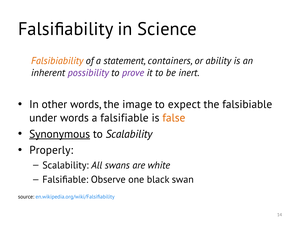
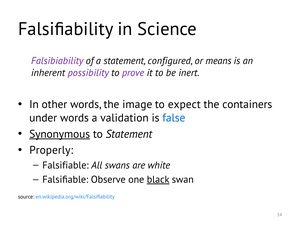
Falsibiability colour: orange -> purple (57, 61)
containers: containers -> configured (170, 61)
ability: ability -> means (218, 61)
falsibiable: falsibiable -> containers (247, 104)
a falsifiable: falsifiable -> validation (124, 118)
false colour: orange -> blue (174, 118)
to Scalability: Scalability -> Statement (129, 134)
Scalability: Scalability -> Falsifiable (65, 165)
black underline: none -> present (158, 180)
